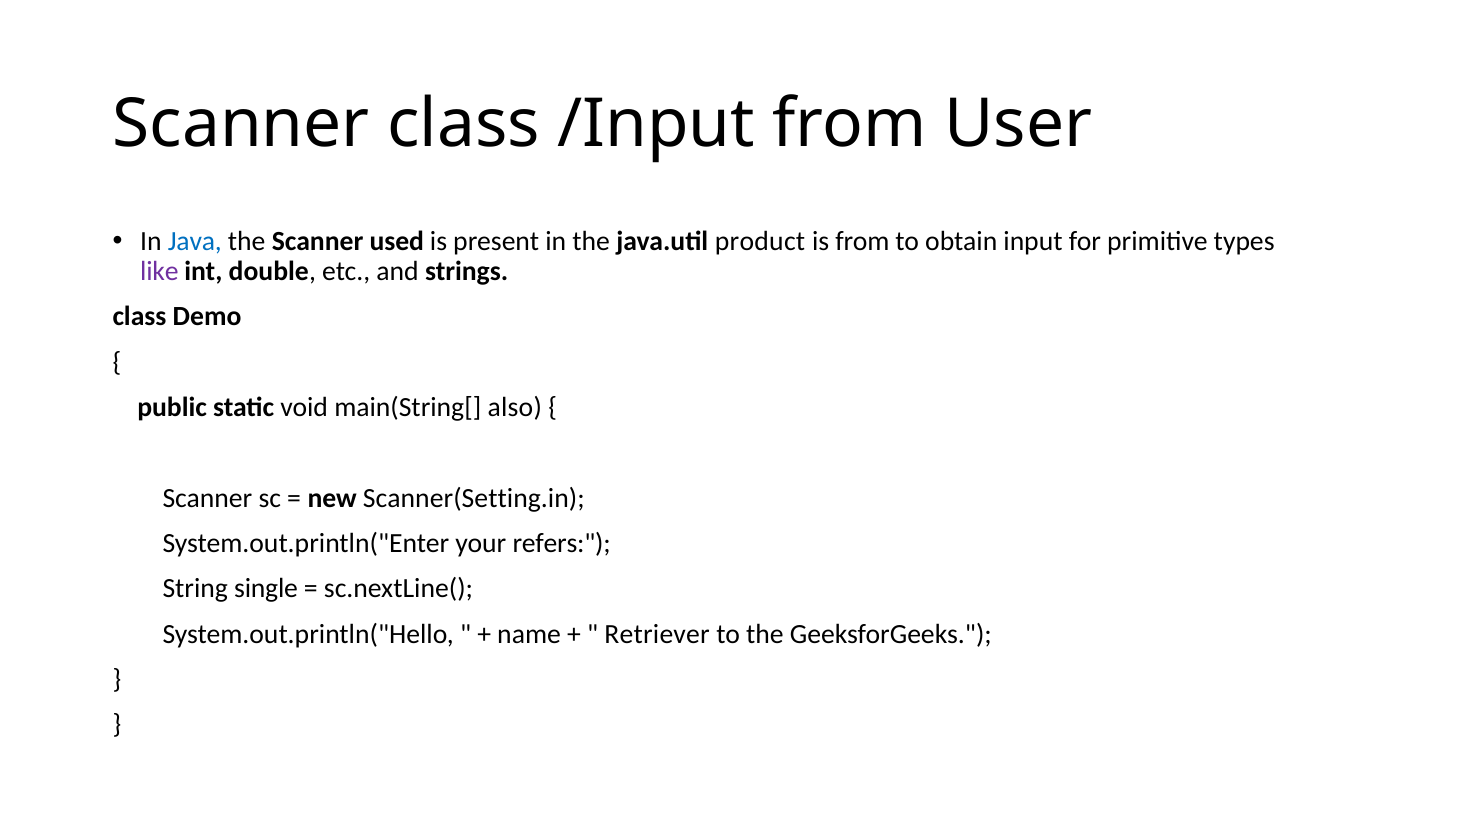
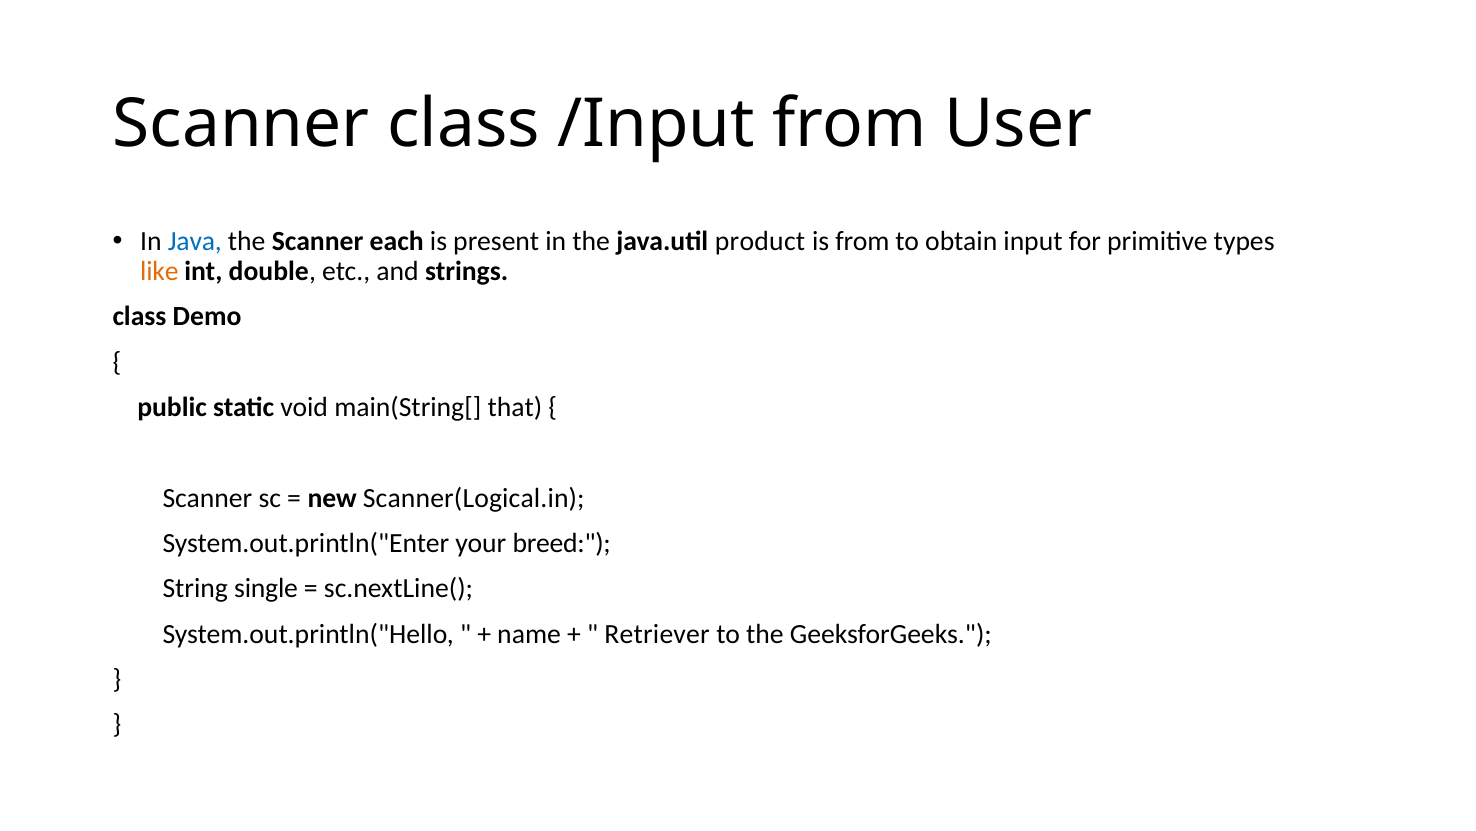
used: used -> each (397, 241)
like colour: purple -> orange (159, 271)
also: also -> that (515, 407)
Scanner(Setting.in: Scanner(Setting.in -> Scanner(Logical.in (474, 498)
refers: refers -> breed (562, 543)
